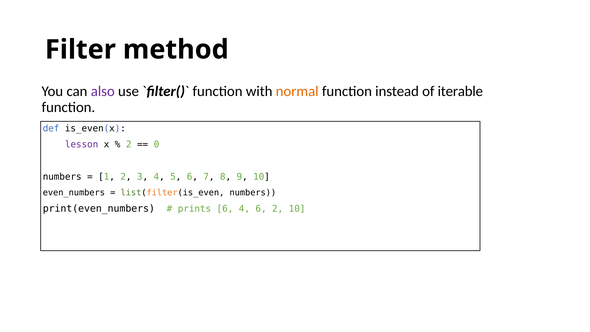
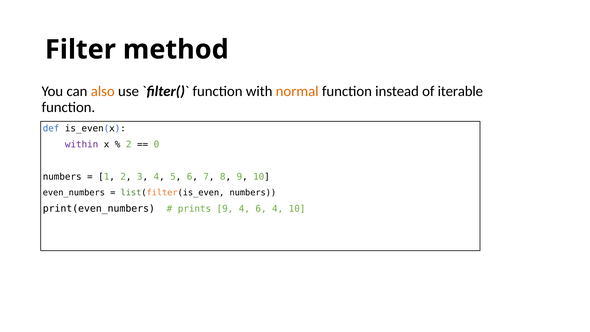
also colour: purple -> orange (103, 91)
lesson: lesson -> within (82, 145)
prints 6: 6 -> 9 (225, 209)
6 2: 2 -> 4 (278, 209)
